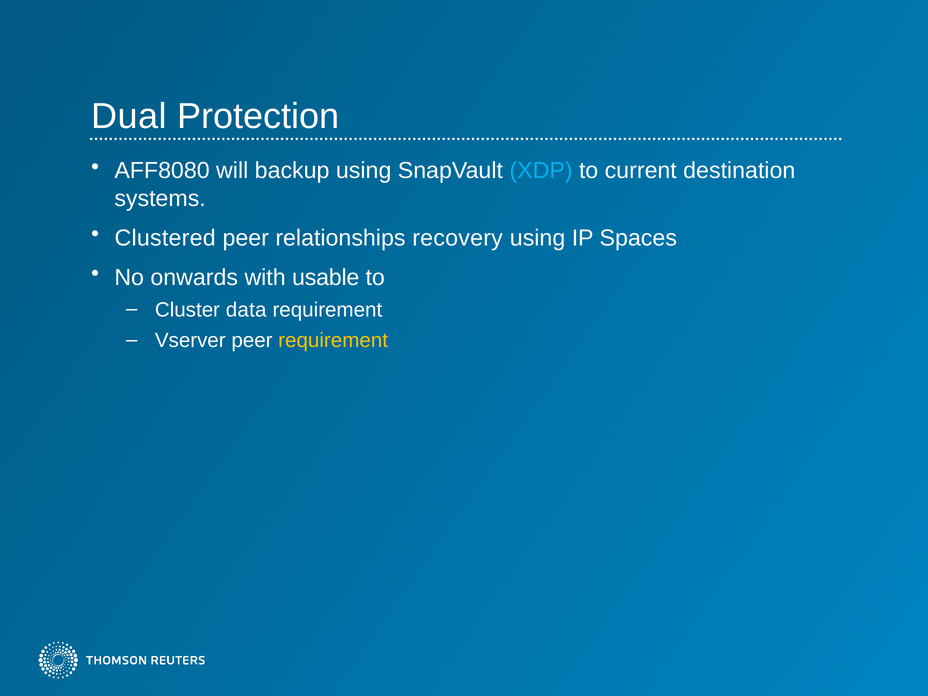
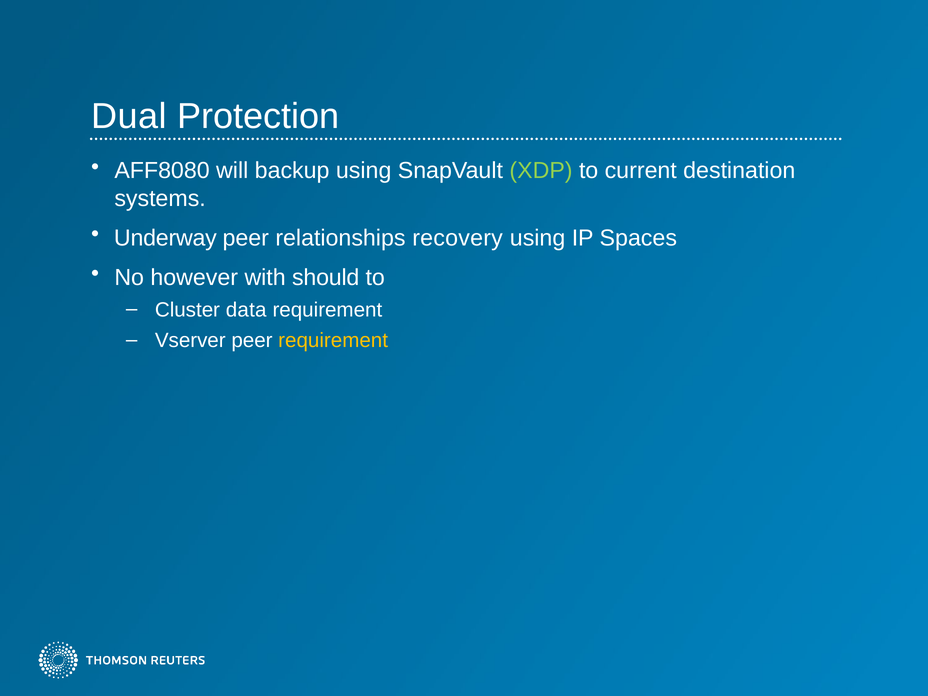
XDP colour: light blue -> light green (541, 171)
Clustered: Clustered -> Underway (165, 238)
onwards: onwards -> however (194, 277)
usable: usable -> should (326, 277)
